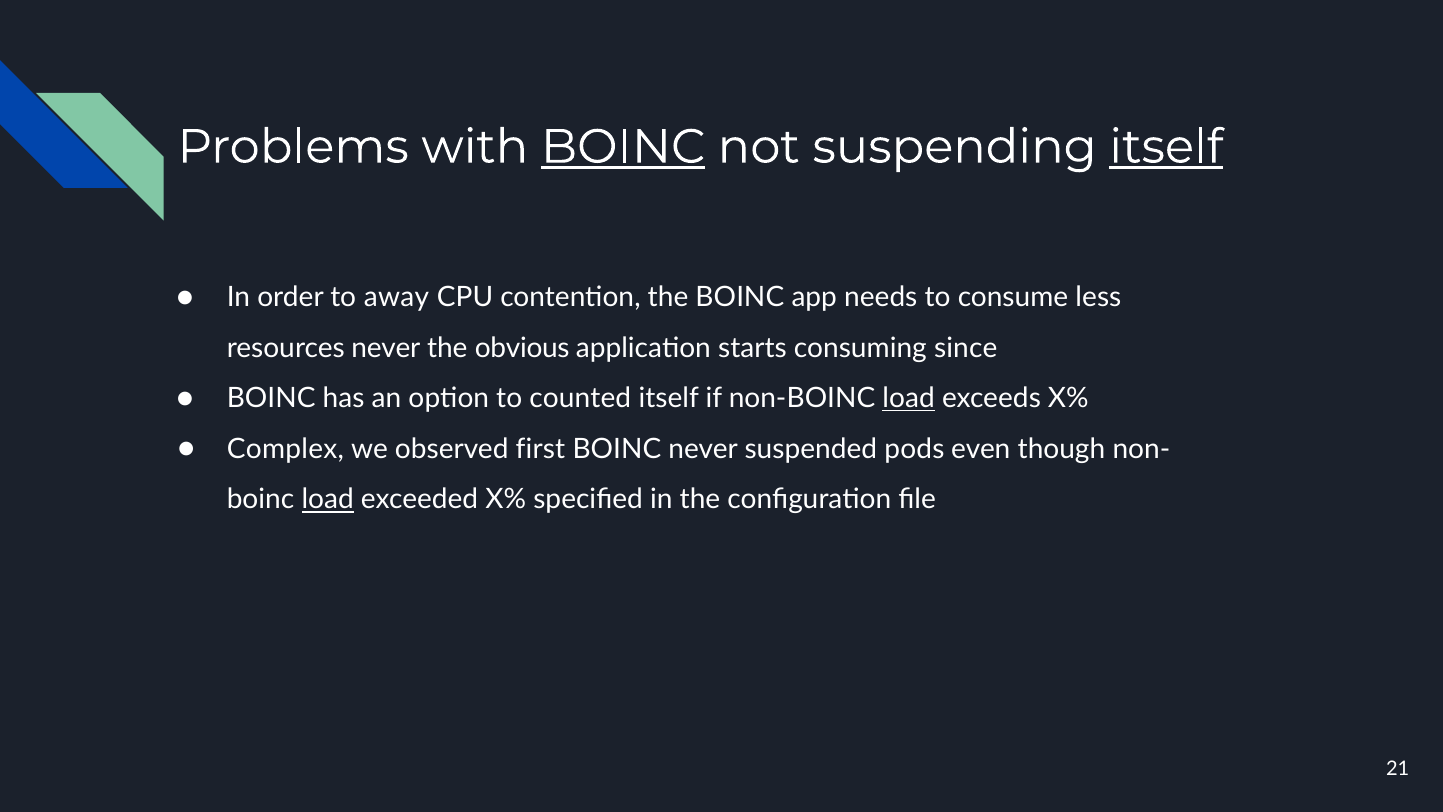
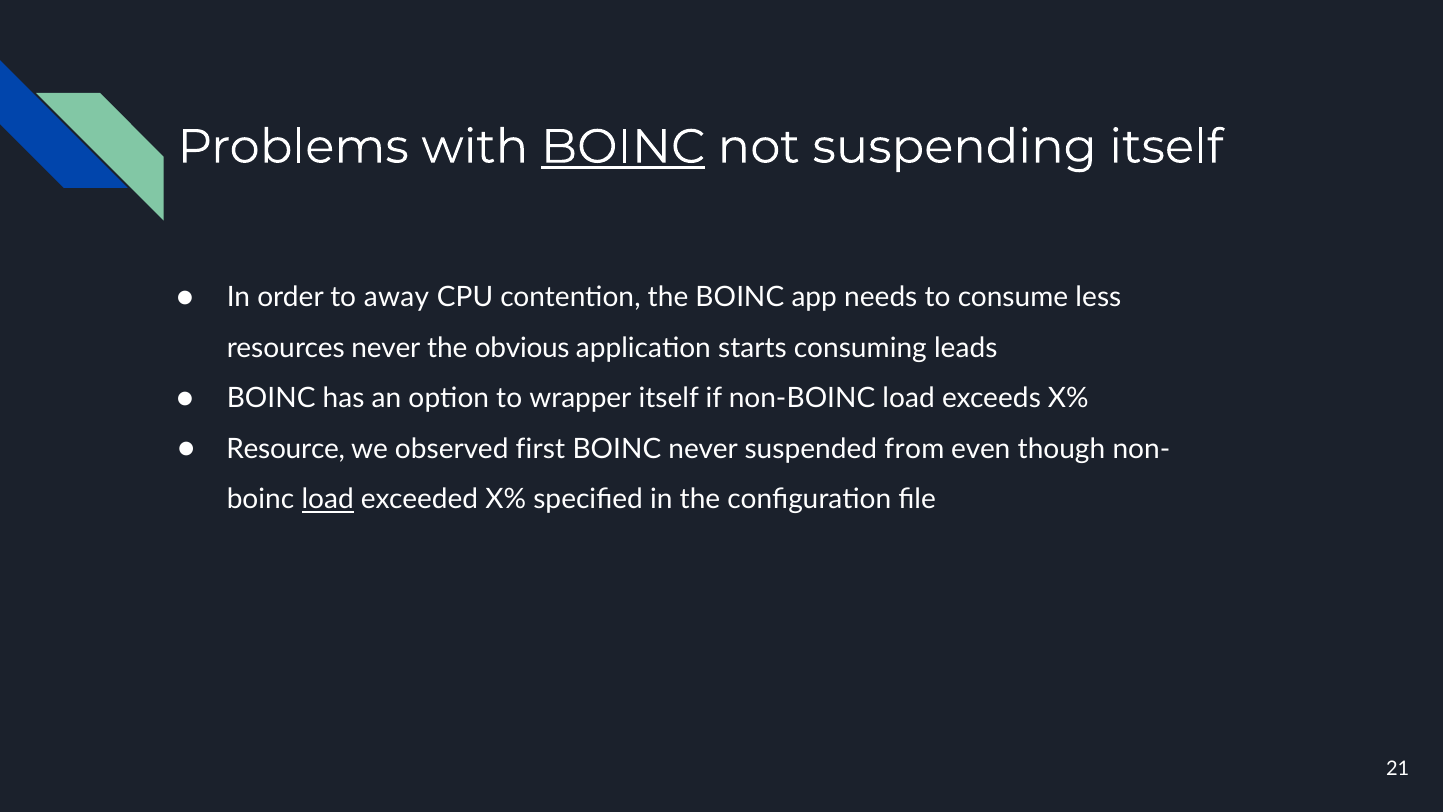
itself underline: present -> none (1166, 147)
since: since -> leads (966, 348)
counted: counted -> wrapper (580, 398)
load underline: present -> none (909, 398)
Complex: Complex -> Resource (286, 449)
pods: pods -> from (914, 449)
